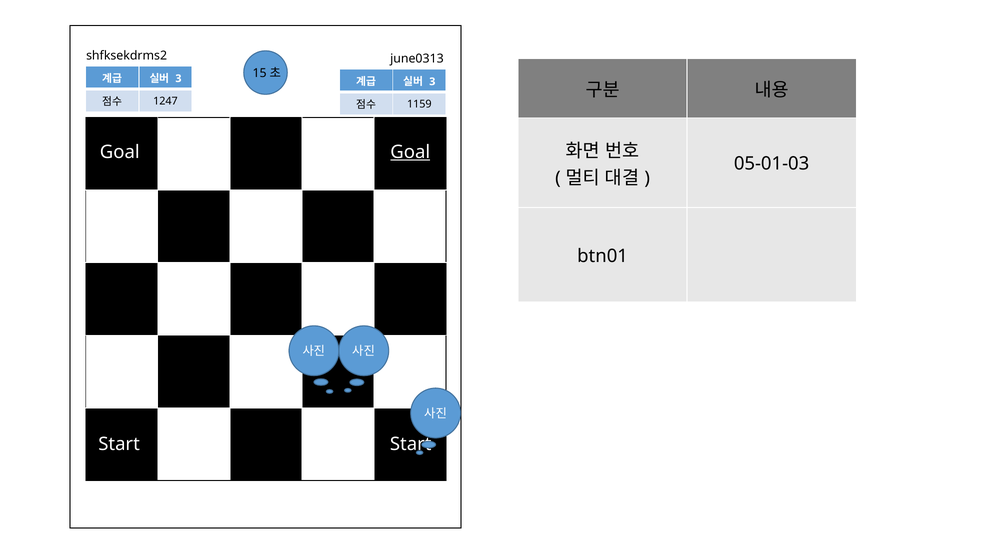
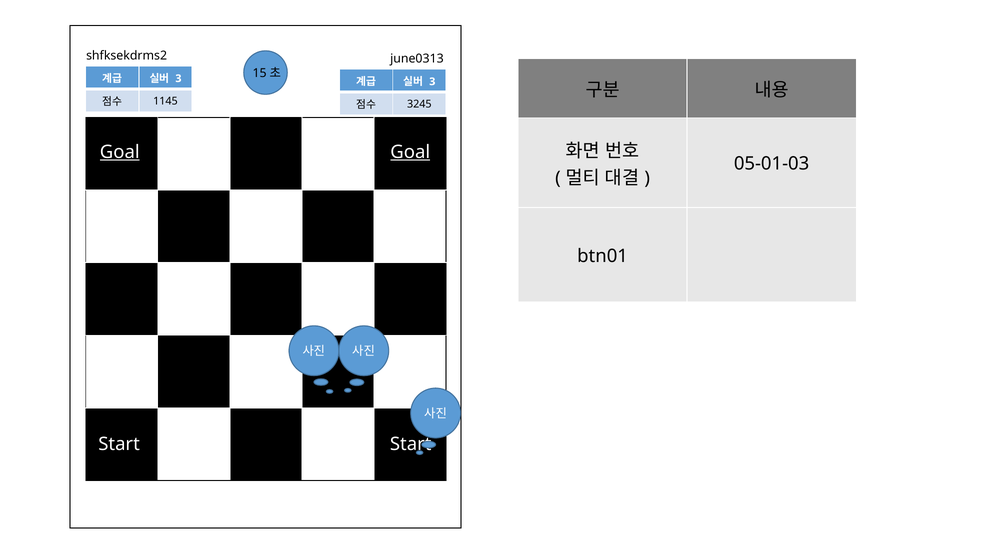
1247: 1247 -> 1145 (165, 101)
1159: 1159 -> 3245 (419, 104)
Goal underline: none -> present (120, 152)
